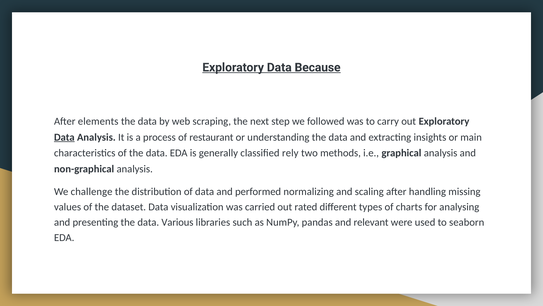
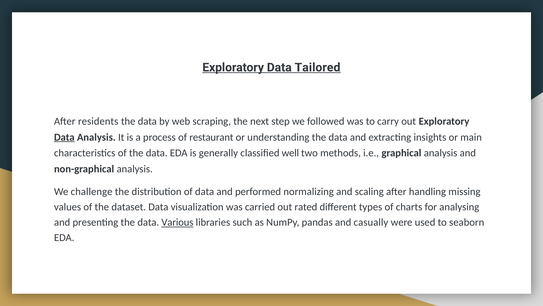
Because: Because -> Tailored (317, 67)
elements: elements -> residents (98, 121)
rely: rely -> well (290, 153)
Various underline: none -> present (177, 222)
relevant: relevant -> casually (371, 222)
